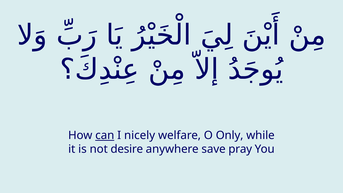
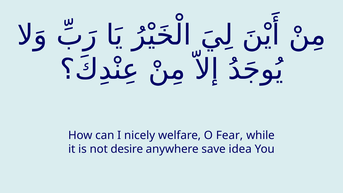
can underline: present -> none (105, 135)
Only: Only -> Fear (229, 135)
pray: pray -> idea (240, 149)
